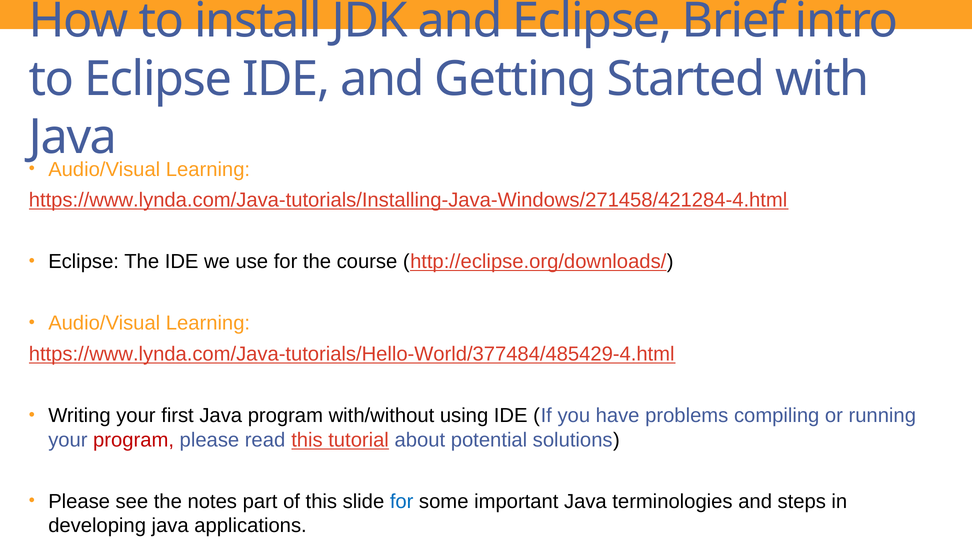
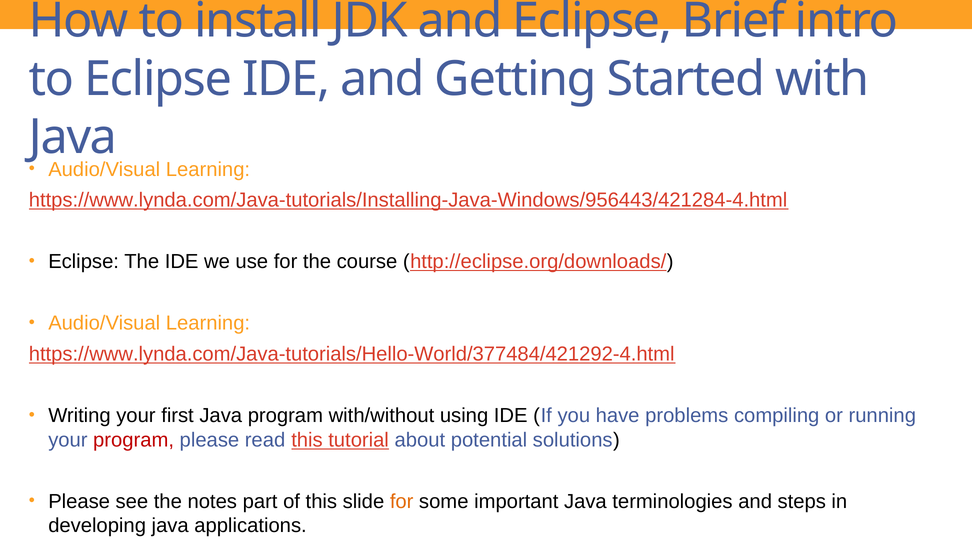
https://www.lynda.com/Java-tutorials/Installing-Java-Windows/271458/421284-4.html: https://www.lynda.com/Java-tutorials/Installing-Java-Windows/271458/421284-4.html -> https://www.lynda.com/Java-tutorials/Installing-Java-Windows/956443/421284-4.html (408, 200)
https://www.lynda.com/Java-tutorials/Hello-World/377484/485429-4.html: https://www.lynda.com/Java-tutorials/Hello-World/377484/485429-4.html -> https://www.lynda.com/Java-tutorials/Hello-World/377484/421292-4.html (352, 354)
for colour: blue -> orange (402, 501)
